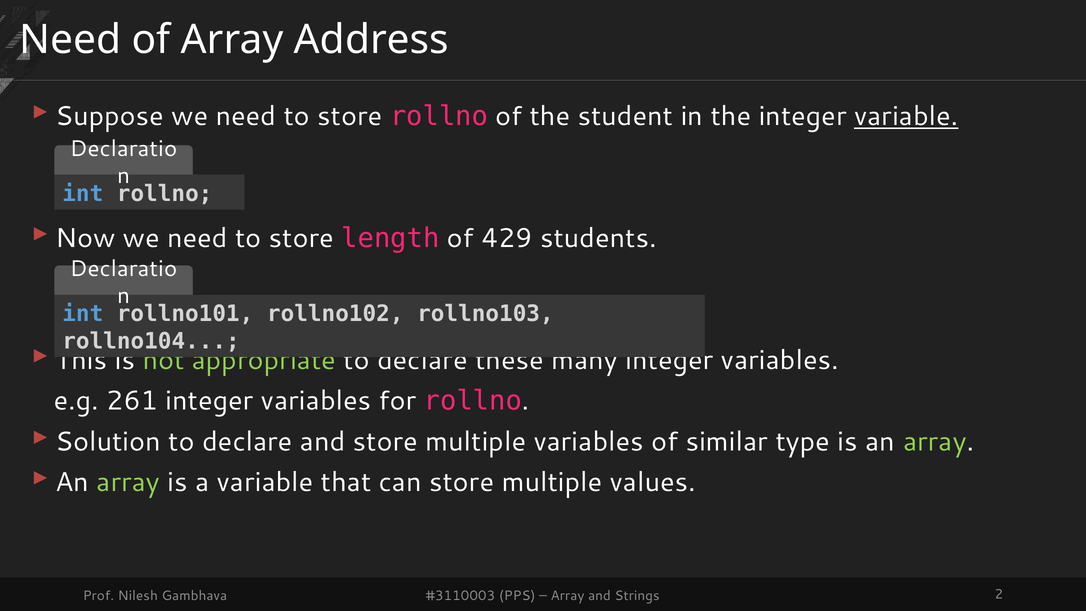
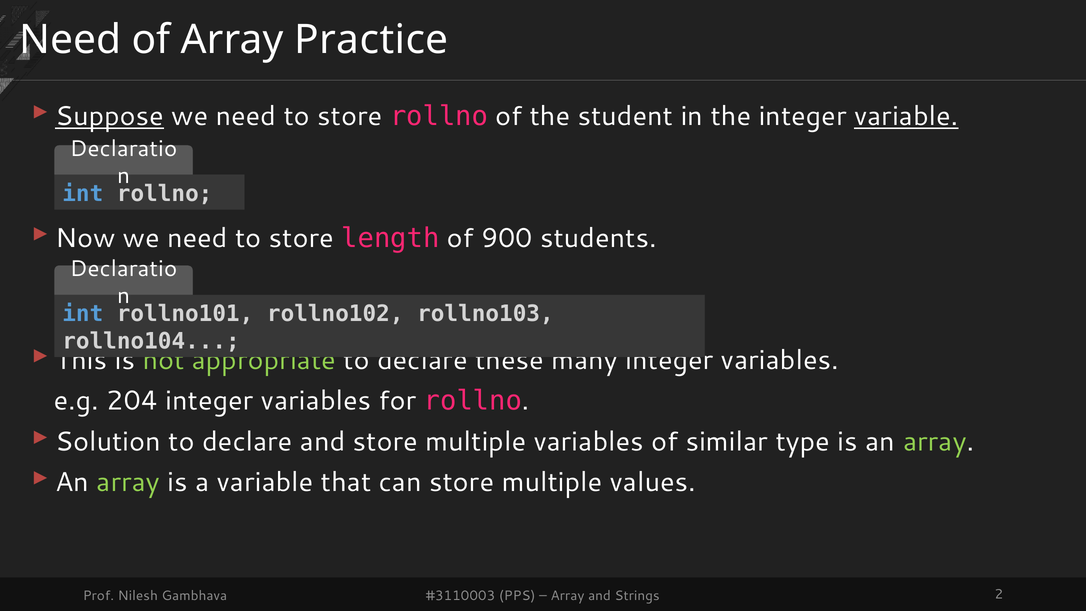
Address: Address -> Practice (371, 40)
Suppose underline: none -> present (110, 116)
429: 429 -> 900 (507, 238)
261: 261 -> 204 (132, 401)
